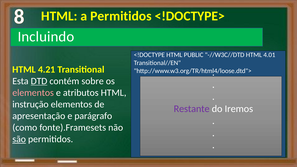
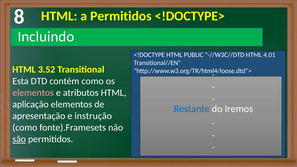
4.21: 4.21 -> 3.52 (47, 69)
DTD underline: present -> none (39, 81)
contém sobre: sobre -> como (93, 81)
instrução: instrução -> aplicação (30, 104)
Restante colour: purple -> blue (192, 109)
parágrafo: parágrafo -> instrução (93, 116)
